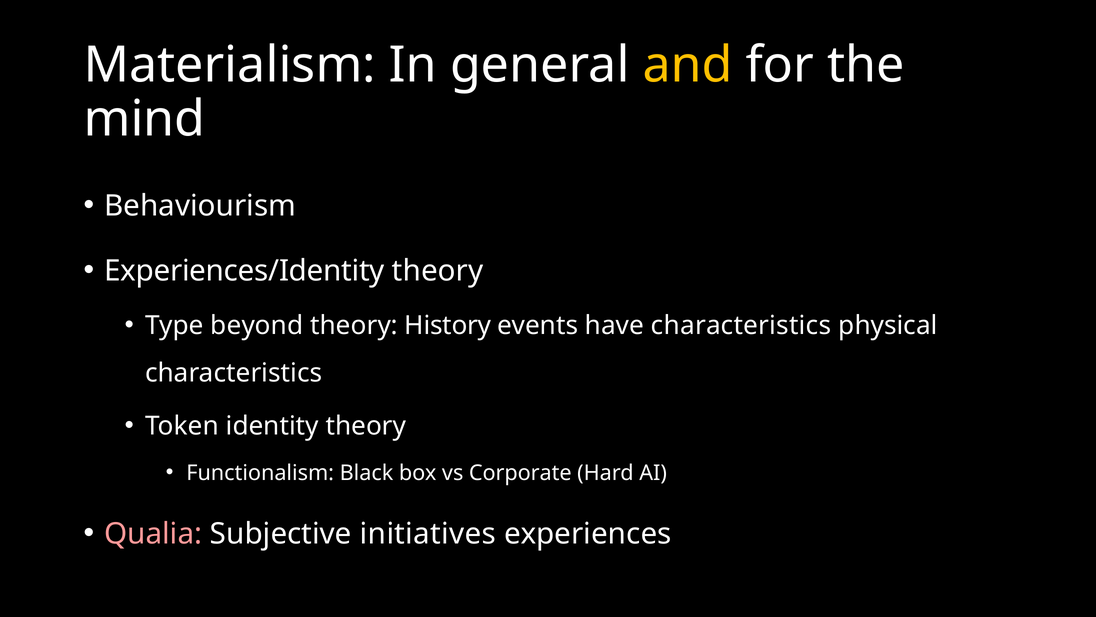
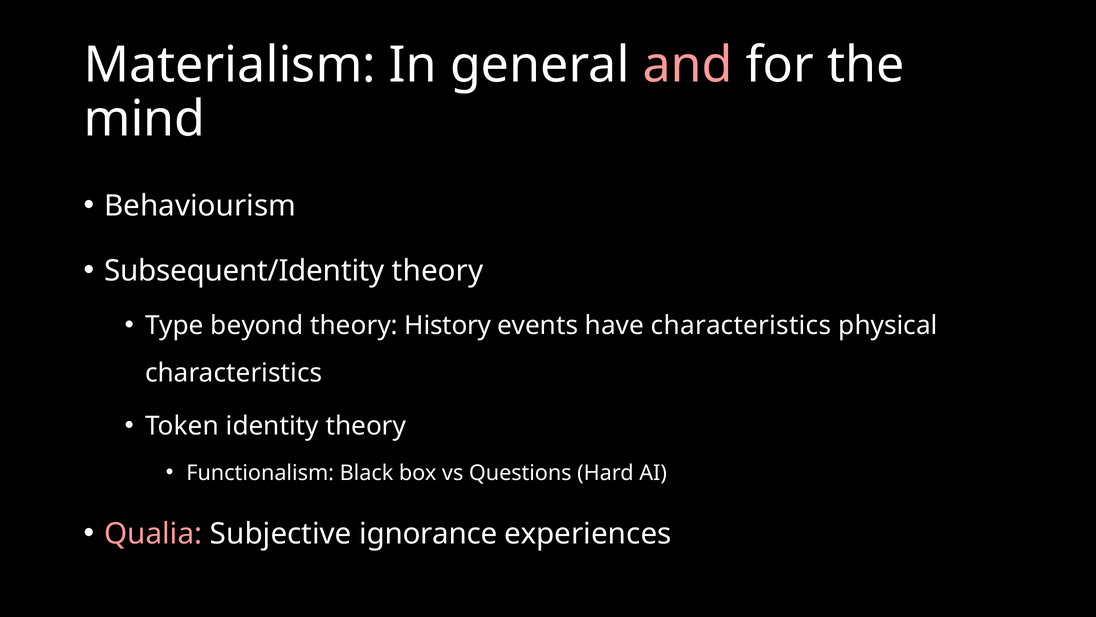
and colour: yellow -> pink (688, 65)
Experiences/Identity: Experiences/Identity -> Subsequent/Identity (244, 271)
Corporate: Corporate -> Questions (520, 473)
initiatives: initiatives -> ignorance (428, 533)
